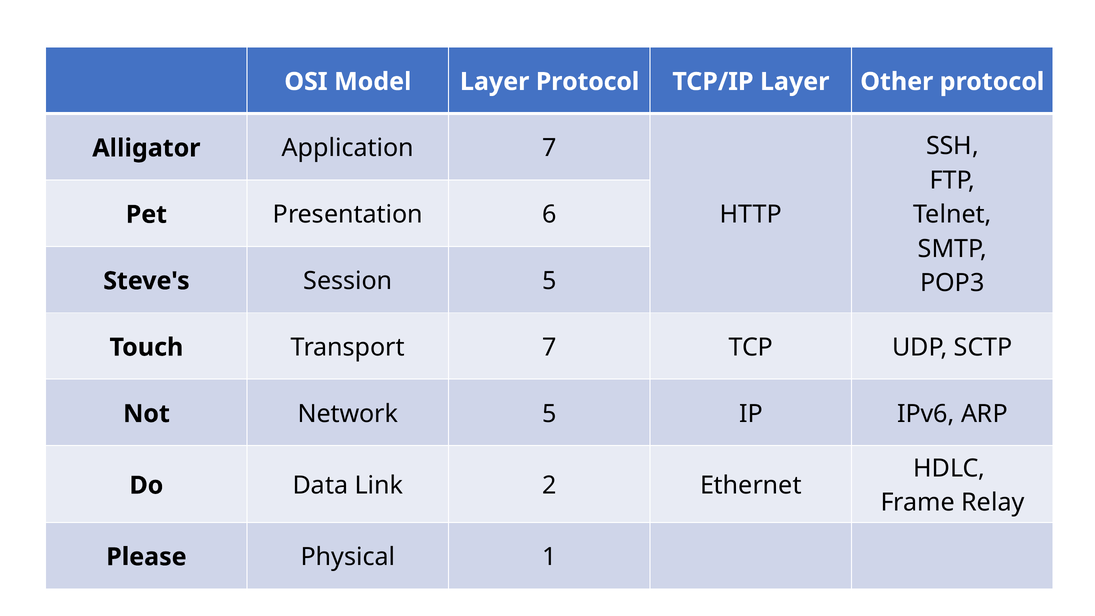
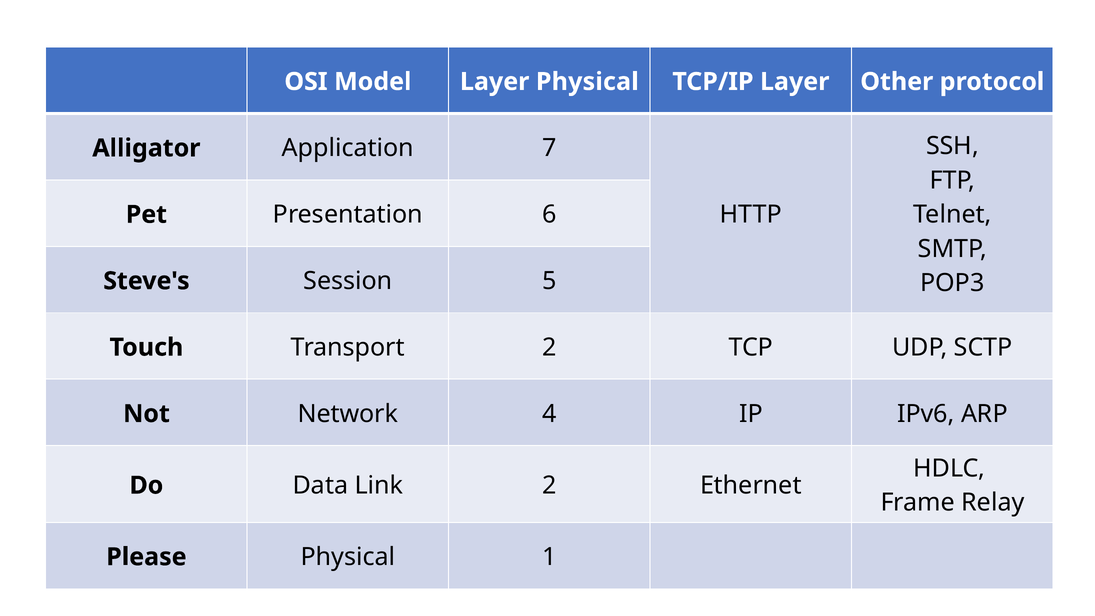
Layer Protocol: Protocol -> Physical (587, 82)
Transport 7: 7 -> 2 (549, 347)
Network 5: 5 -> 4 (549, 414)
